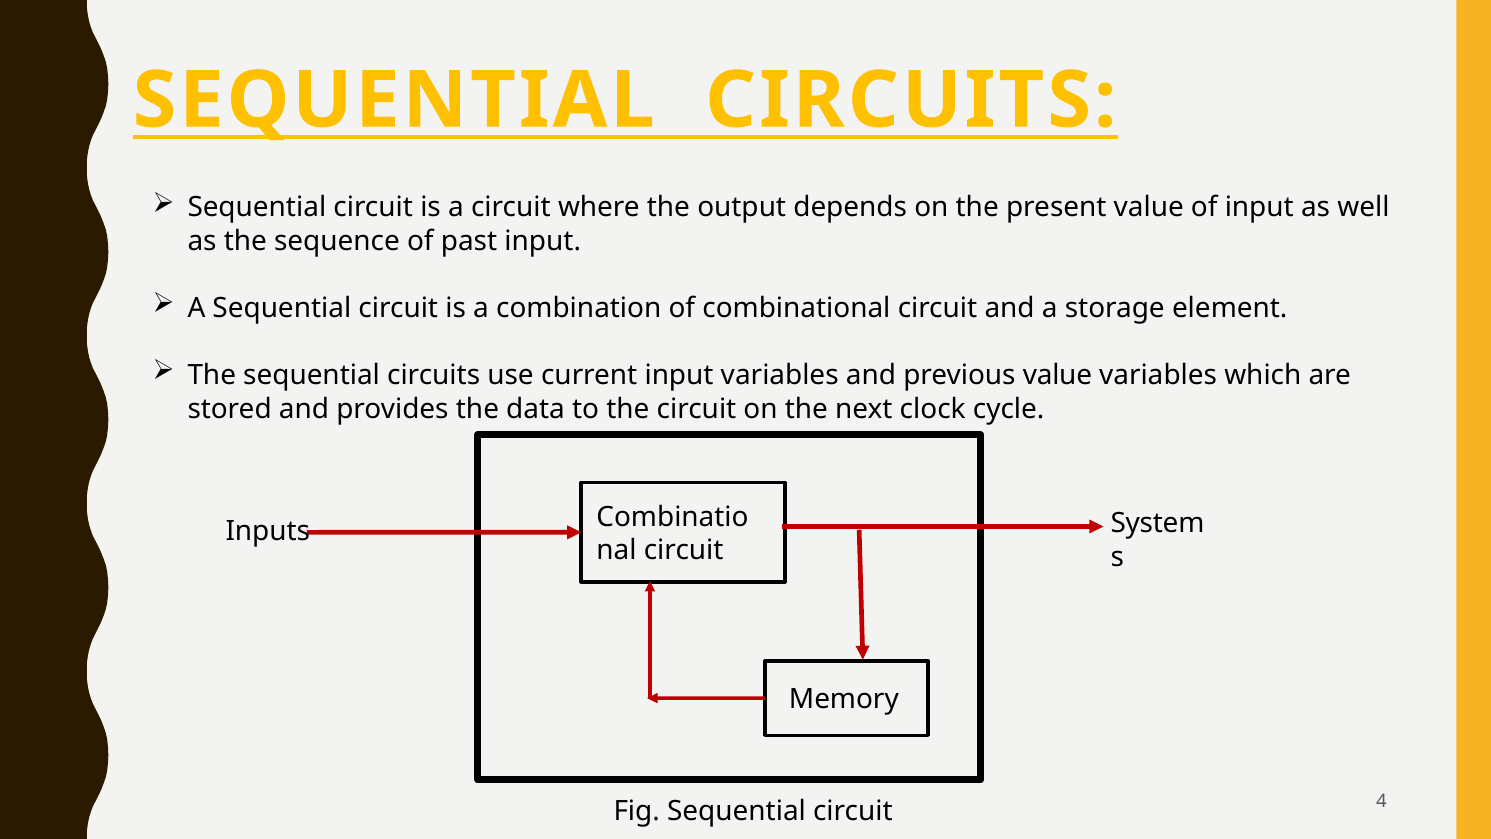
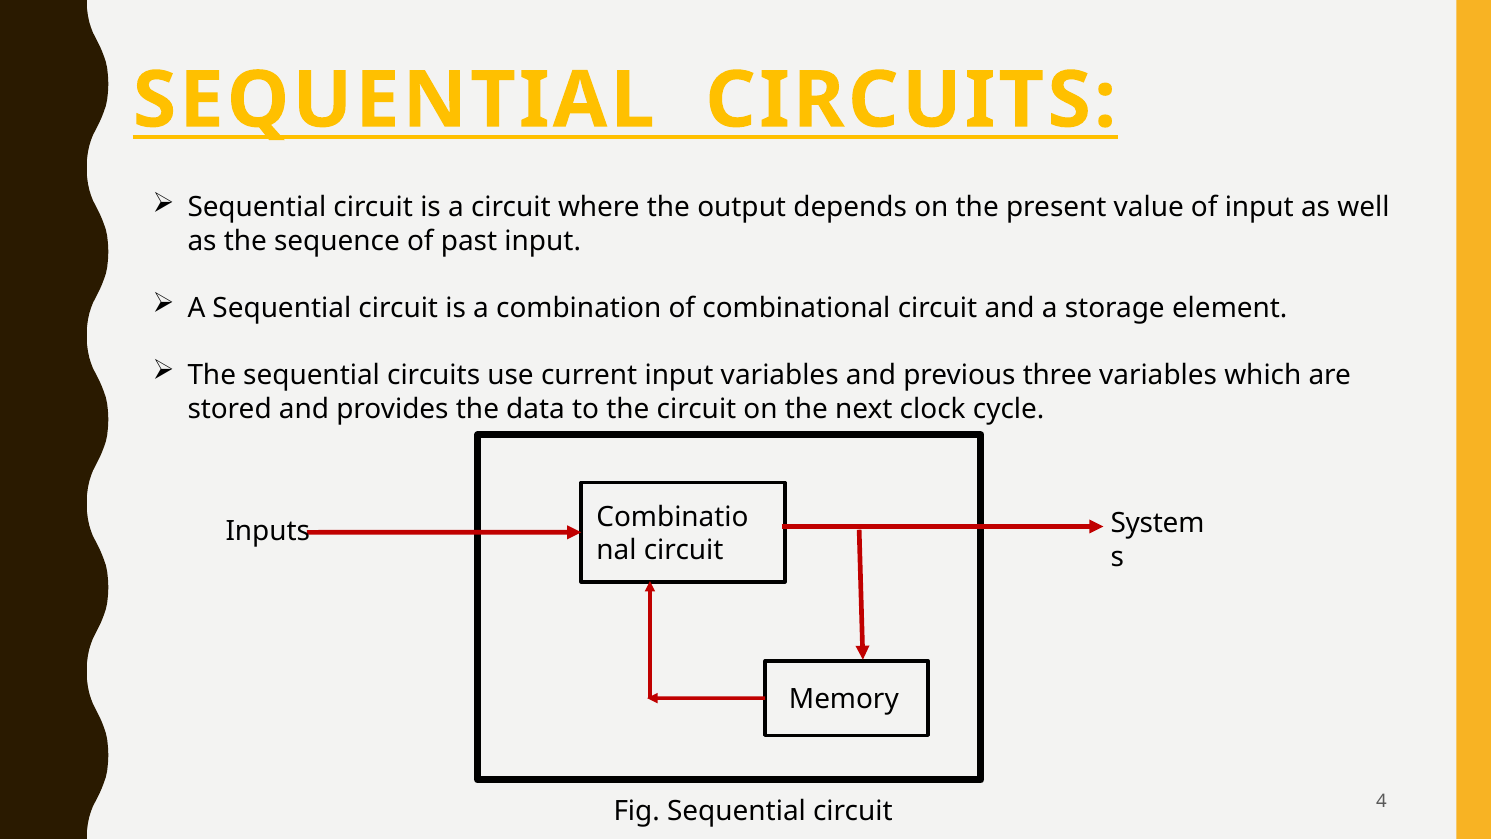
previous value: value -> three (1057, 375)
